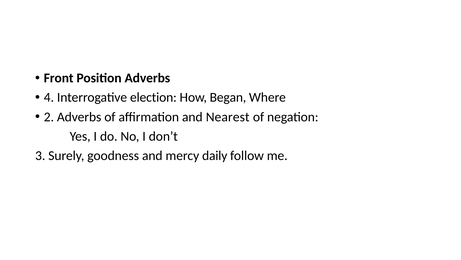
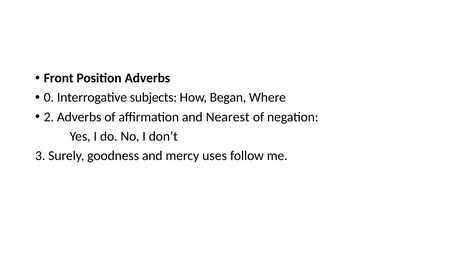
4: 4 -> 0 (49, 97)
election: election -> subjects (153, 97)
daily: daily -> uses (215, 155)
